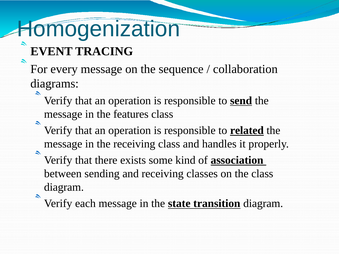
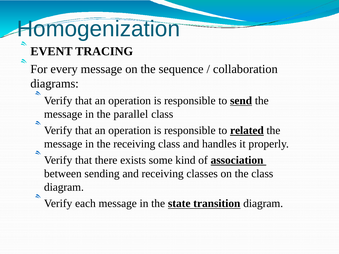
features: features -> parallel (131, 114)
